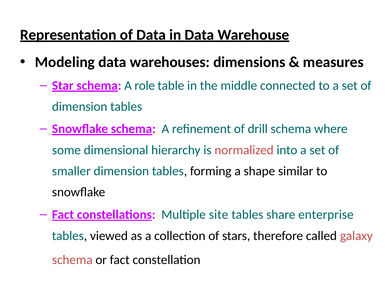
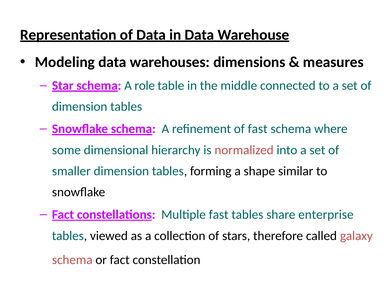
of drill: drill -> fast (258, 129)
Multiple site: site -> fast (219, 215)
